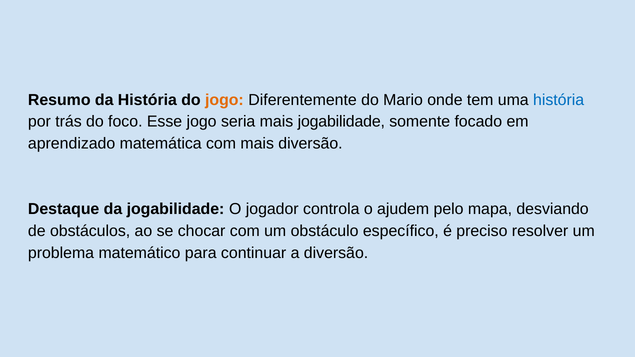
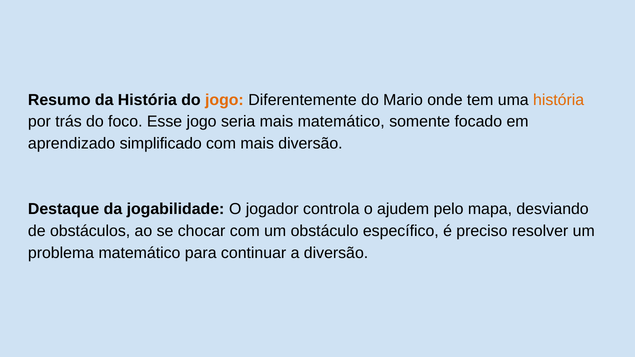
história colour: blue -> orange (559, 100)
mais jogabilidade: jogabilidade -> matemático (341, 122)
matemática: matemática -> simplificado (161, 144)
